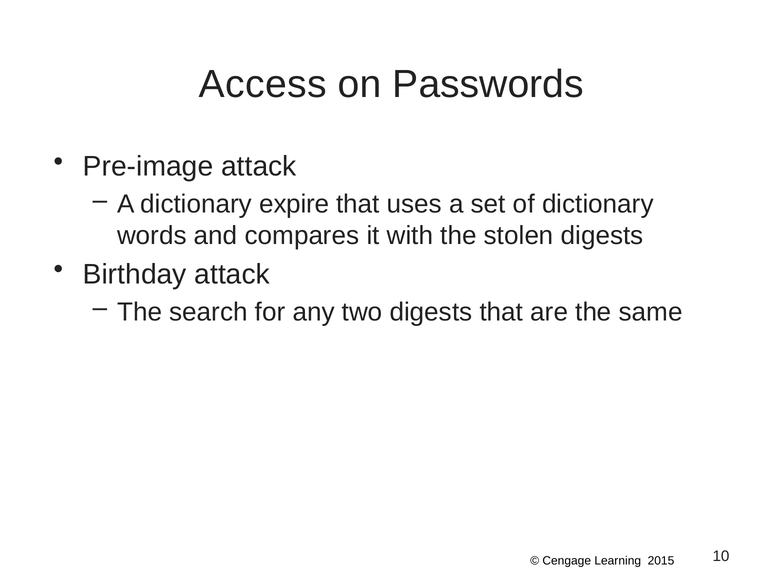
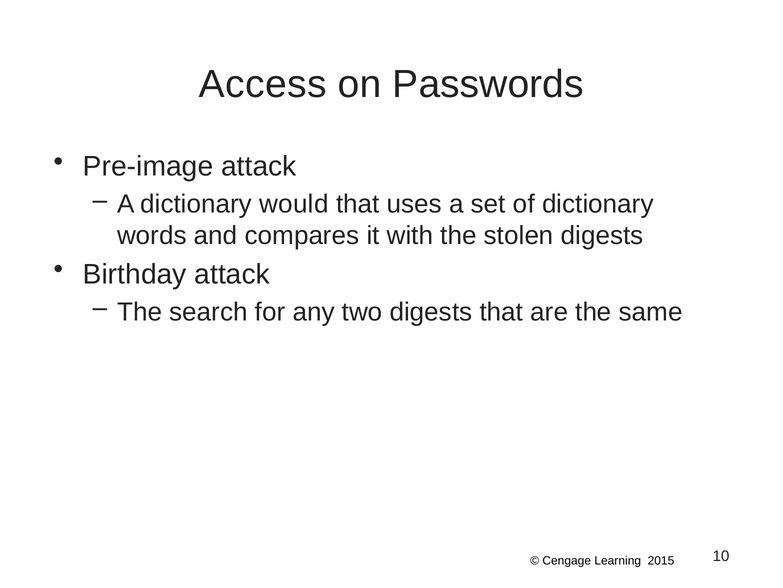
expire: expire -> would (294, 204)
